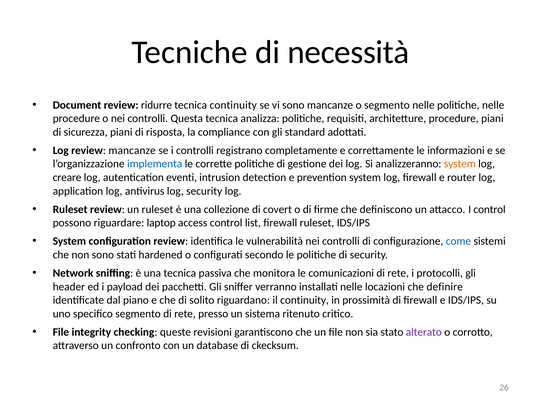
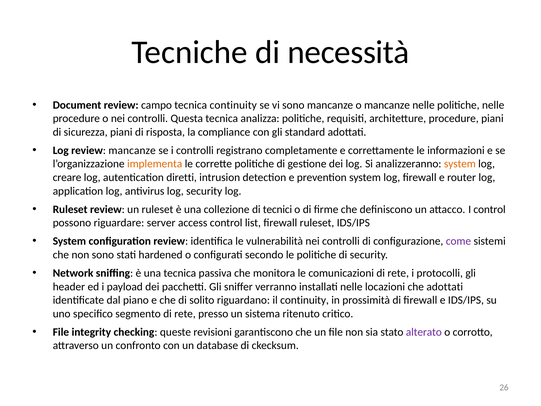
ridurre: ridurre -> campo (157, 105)
o segmento: segmento -> mancanze (387, 105)
implementa colour: blue -> orange (155, 164)
eventi: eventi -> diretti (182, 177)
covert: covert -> tecnici (277, 209)
laptop: laptop -> server (161, 223)
come colour: blue -> purple (458, 241)
che definire: definire -> adottati (445, 286)
